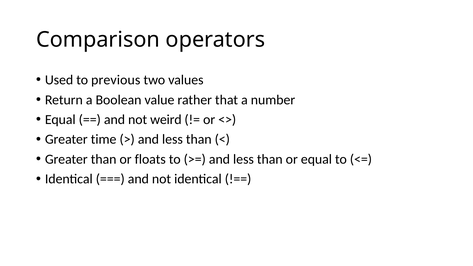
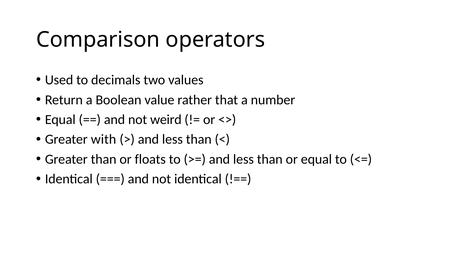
previous: previous -> decimals (116, 80)
time: time -> with (104, 139)
